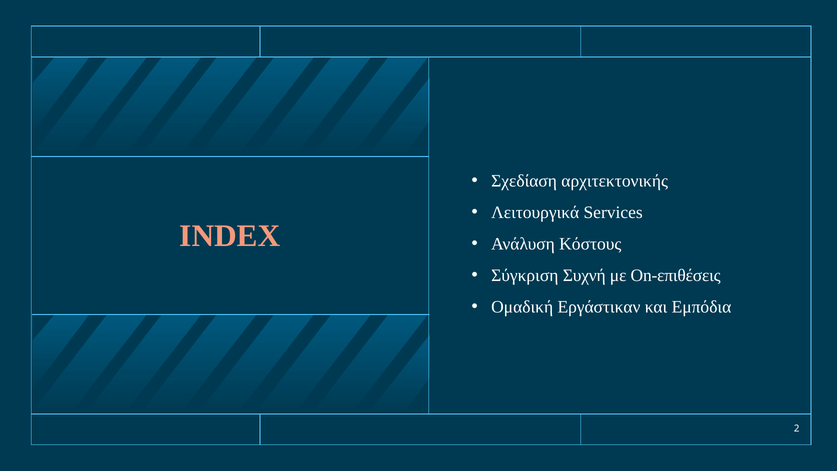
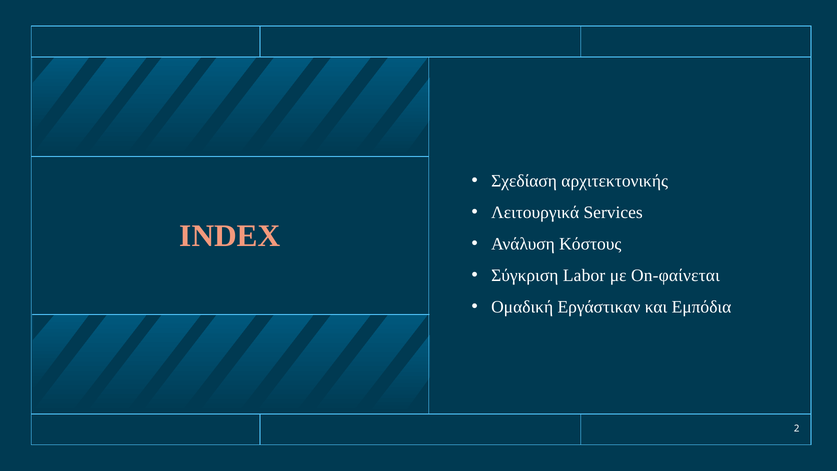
Συχνή: Συχνή -> Labor (584, 276)
On-επιθέσεις: On-επιθέσεις -> On-φαίνεται (675, 276)
